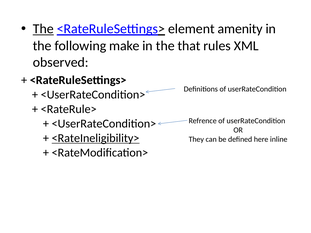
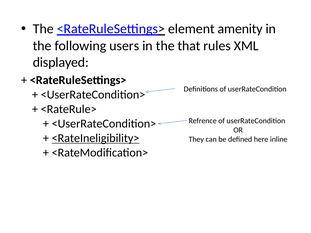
The underline: present -> none (43, 29)
make: make -> users (124, 46)
observed: observed -> displayed (61, 62)
